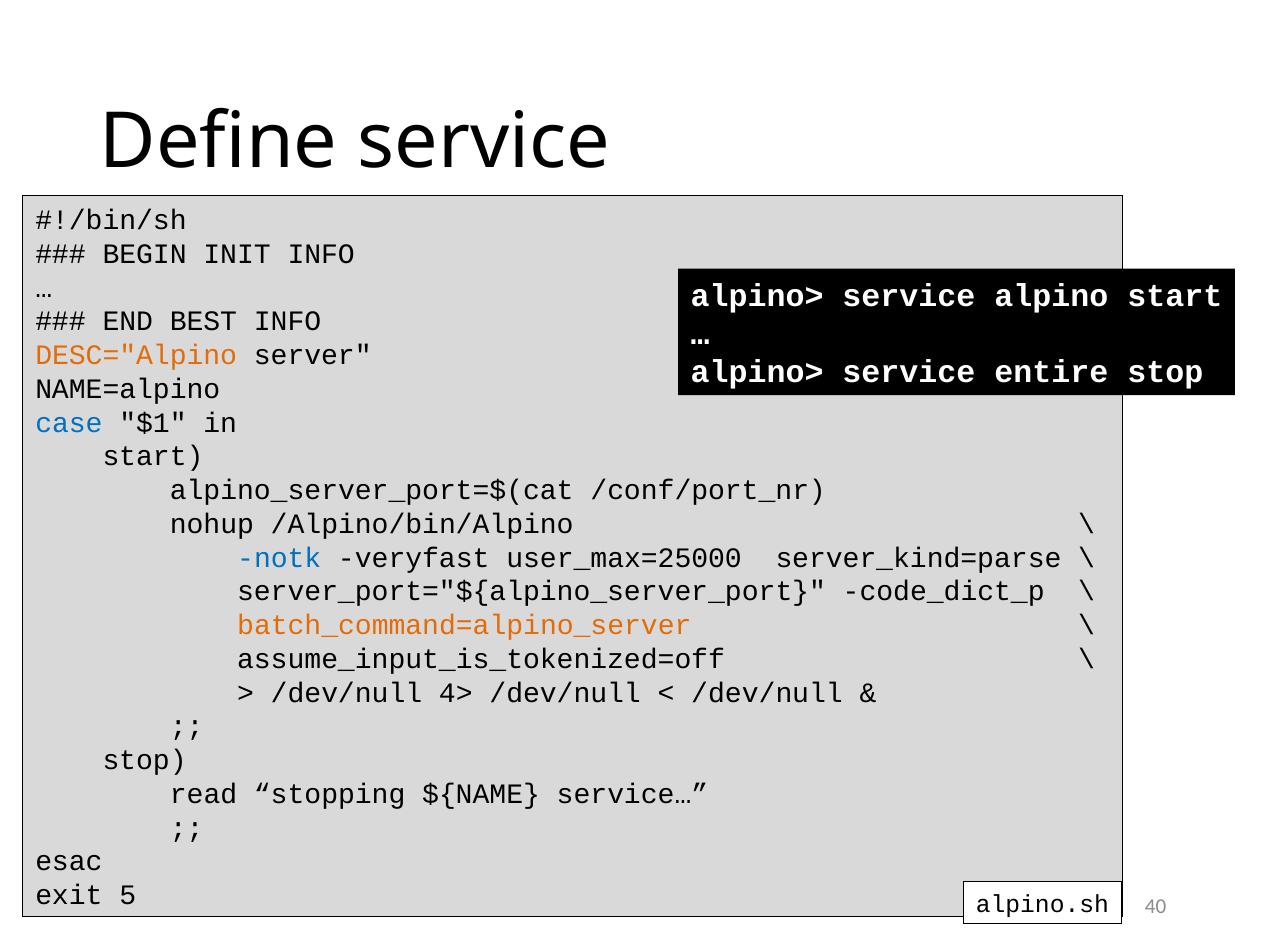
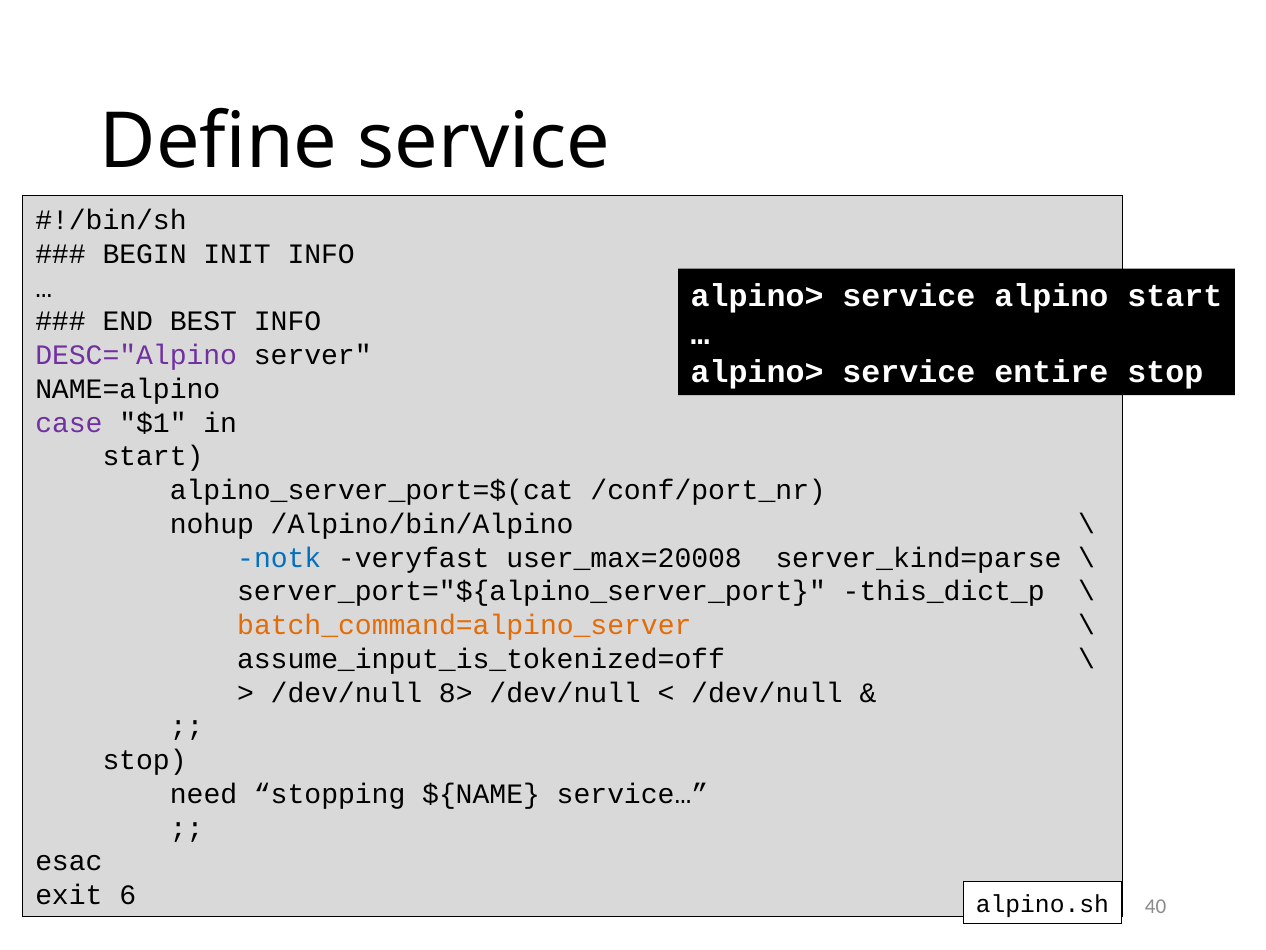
DESC="Alpino colour: orange -> purple (136, 355)
case colour: blue -> purple (69, 423)
user_max=25000: user_max=25000 -> user_max=20008 (624, 558)
code_dict_p: code_dict_p -> this_dict_p (944, 591)
4>: 4> -> 8> (456, 693)
read: read -> need (204, 794)
5: 5 -> 6 (128, 895)
